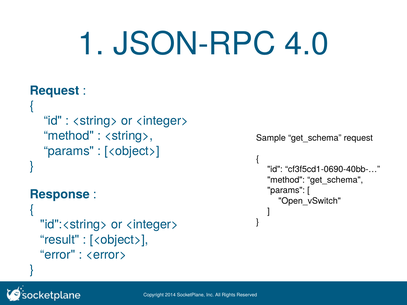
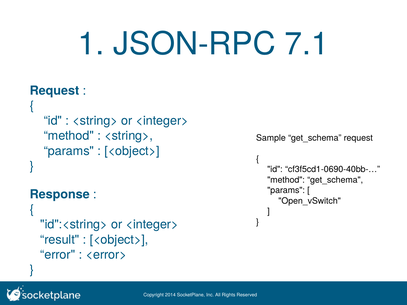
4.0: 4.0 -> 7.1 (307, 44)
